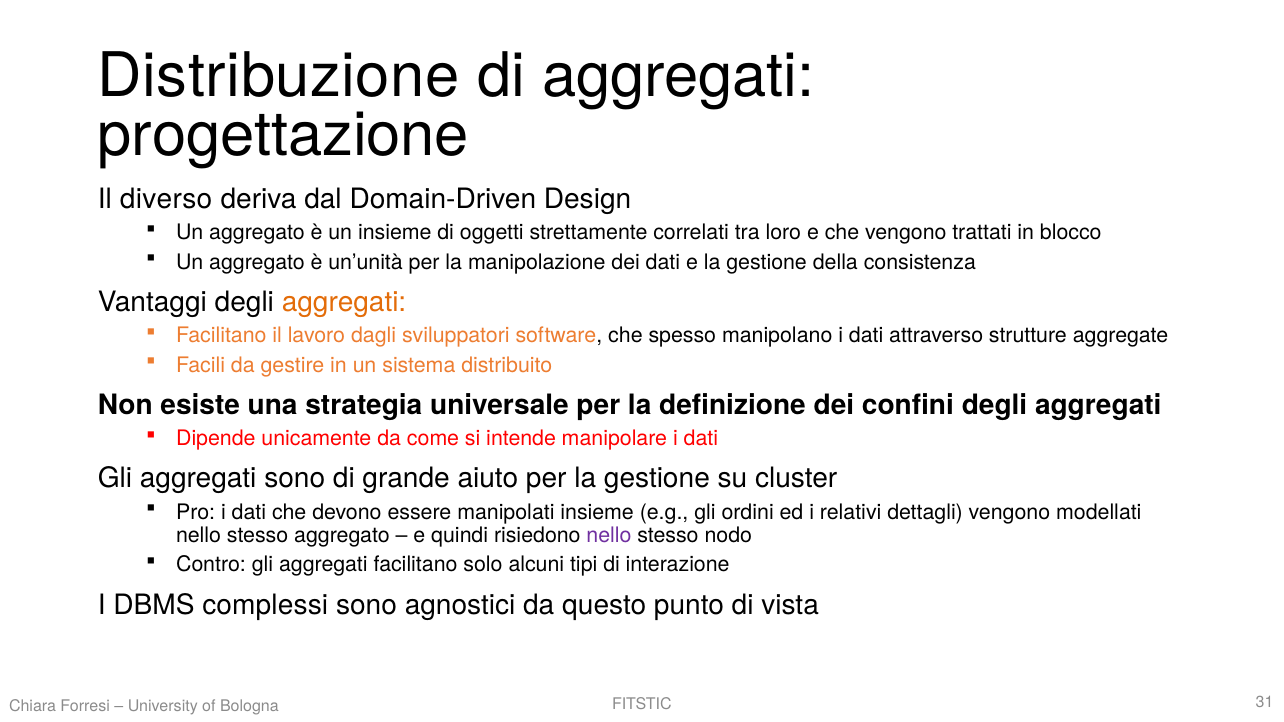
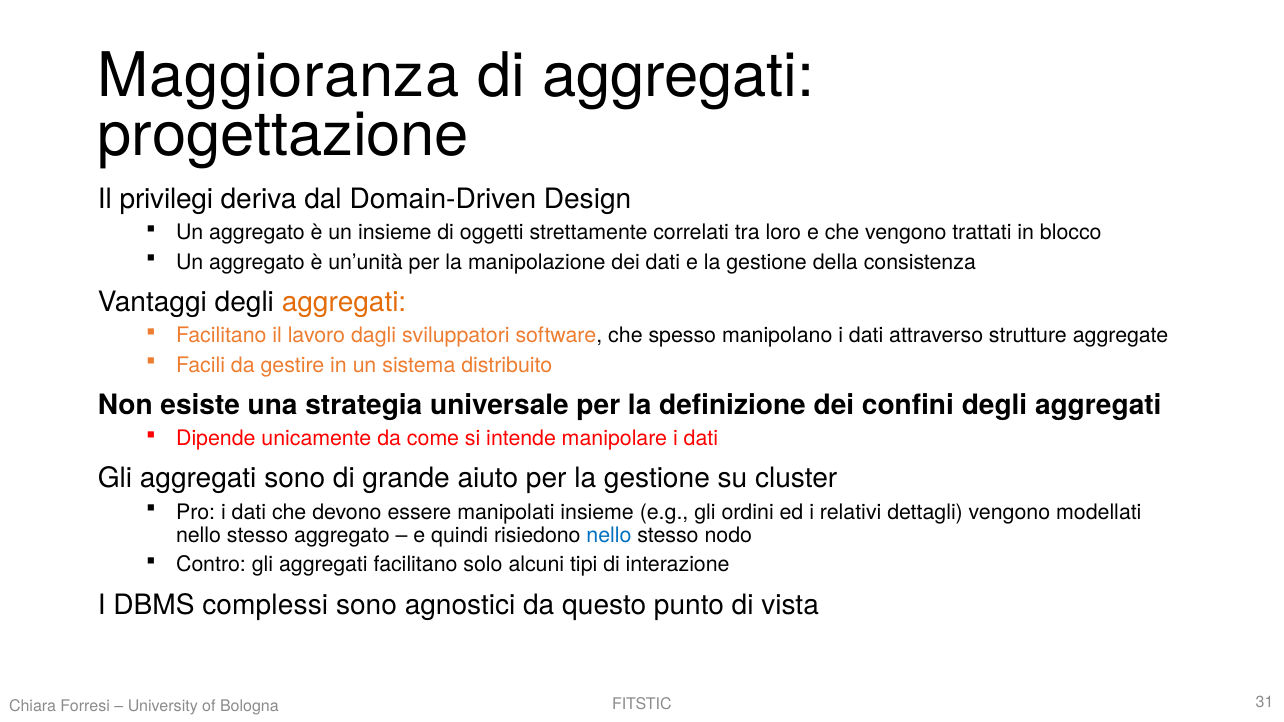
Distribuzione: Distribuzione -> Maggioranza (279, 76)
diverso: diverso -> privilegi (166, 199)
nello colour: purple -> blue (609, 535)
